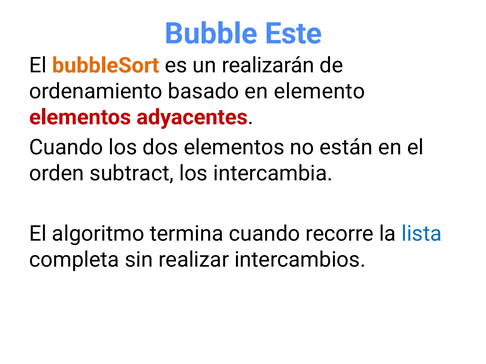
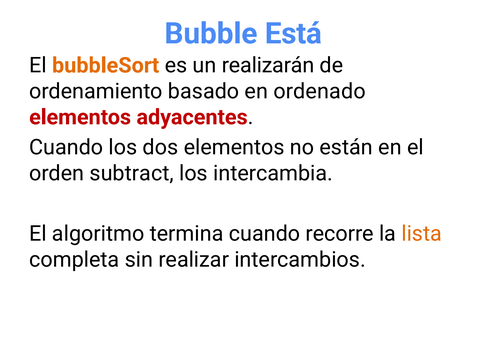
Este: Este -> Está (293, 34)
elemento: elemento -> ordenado (320, 91)
lista colour: blue -> orange (422, 234)
